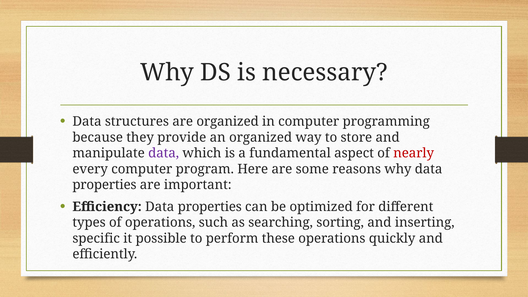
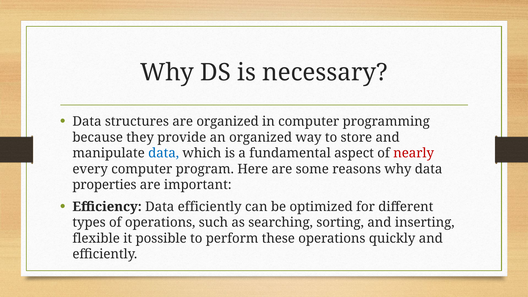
data colour: purple -> blue (164, 153)
Efficiency Data properties: properties -> efficiently (210, 207)
specific: specific -> flexible (96, 238)
